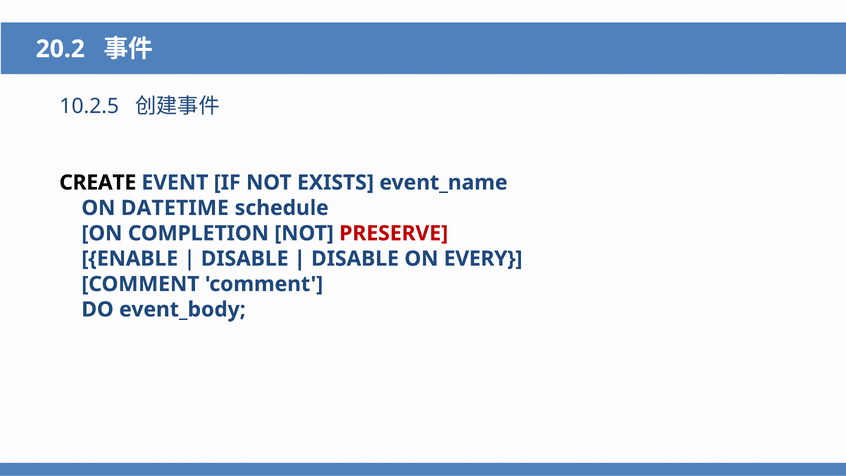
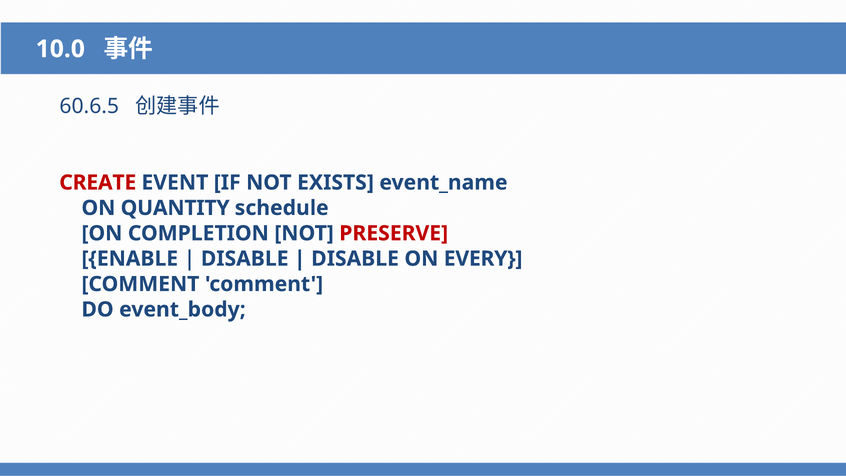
20.2: 20.2 -> 10.0 (60, 49)
10.2.5: 10.2.5 -> 60.6.5 (89, 106)
CREATE colour: black -> red (98, 183)
DATETIME: DATETIME -> QUANTITY (175, 208)
